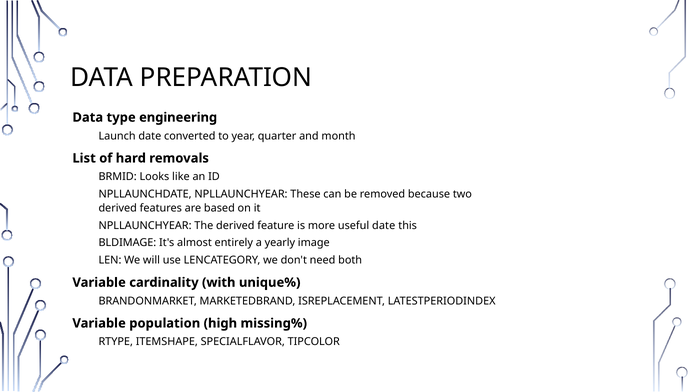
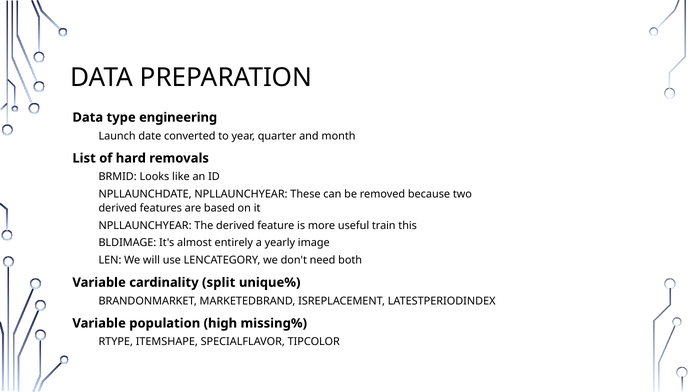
useful date: date -> train (384, 225)
with: with -> split (219, 282)
